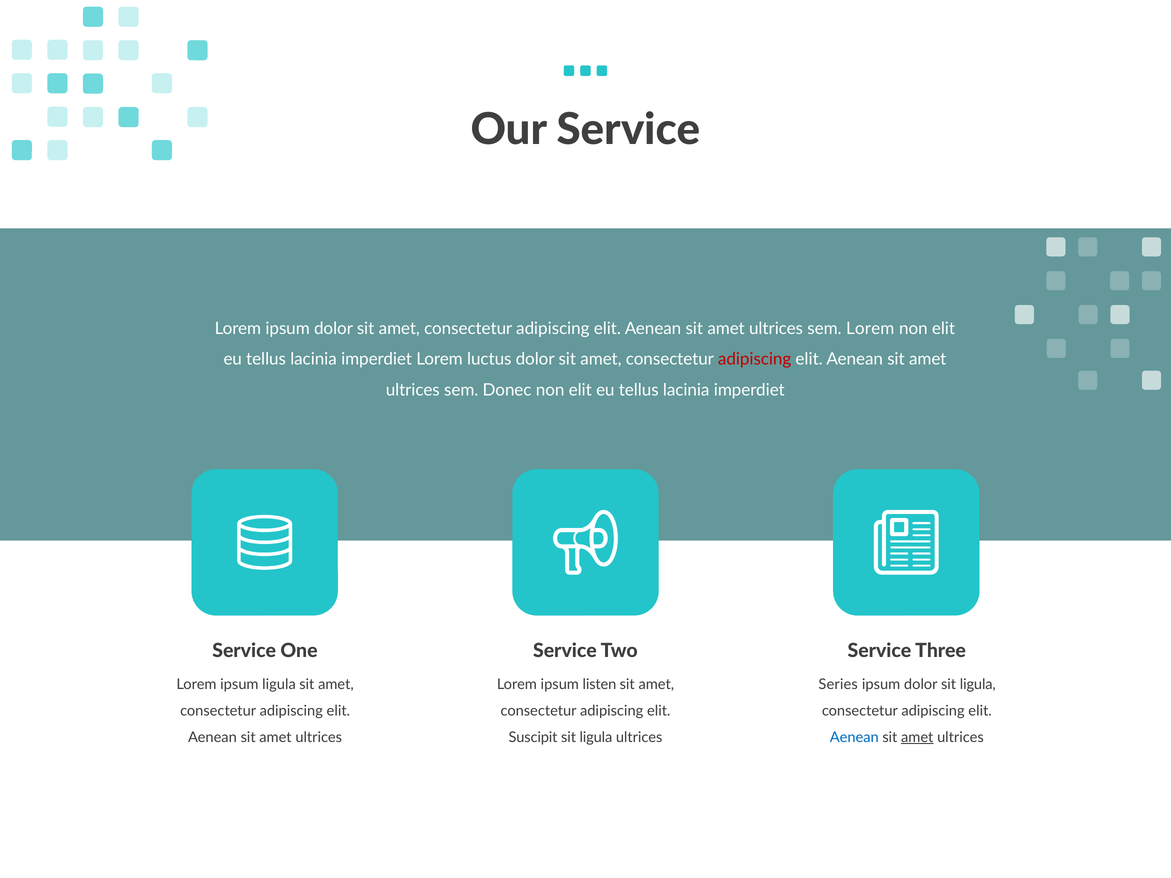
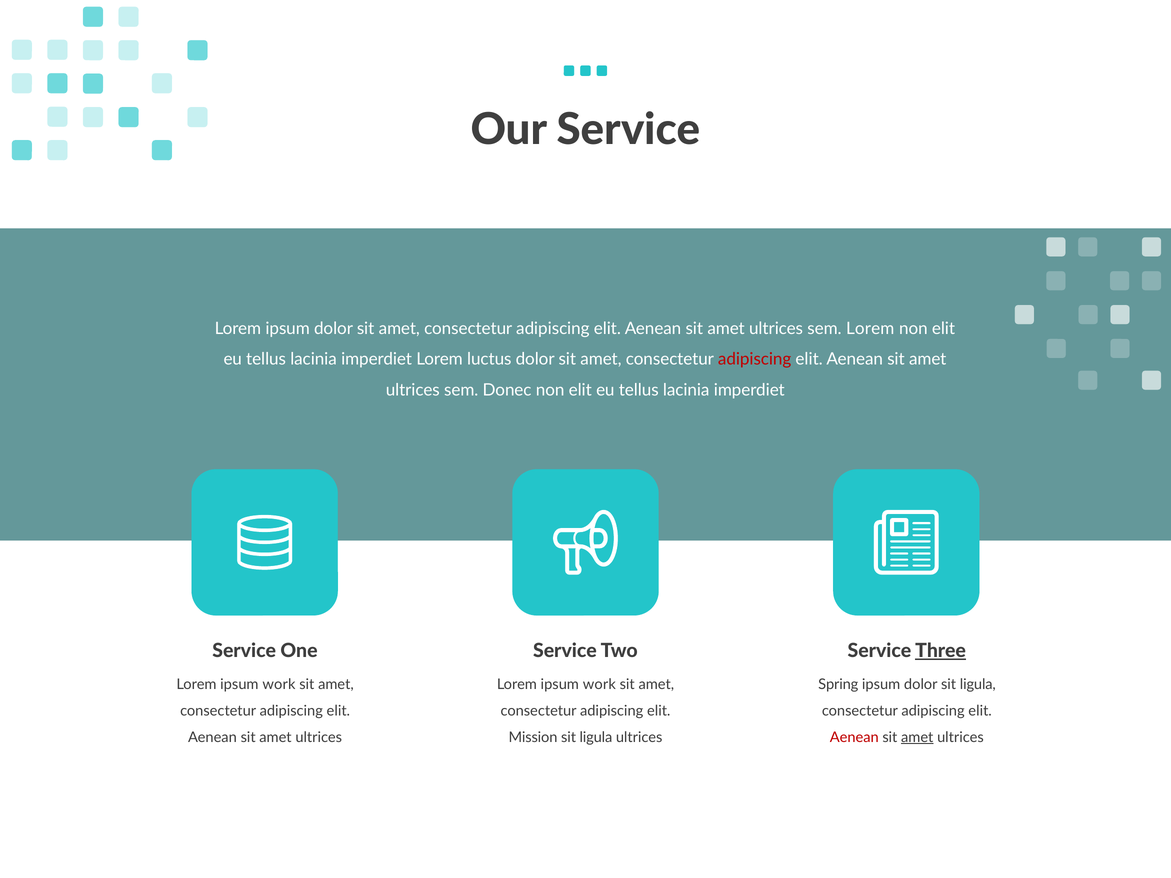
Three underline: none -> present (941, 651)
ligula: ligula -> work (279, 685)
listen: listen -> work (599, 685)
Series: Series -> Spring (838, 685)
Suscipit: Suscipit -> Mission (533, 737)
Aenean colour: blue -> red (854, 737)
